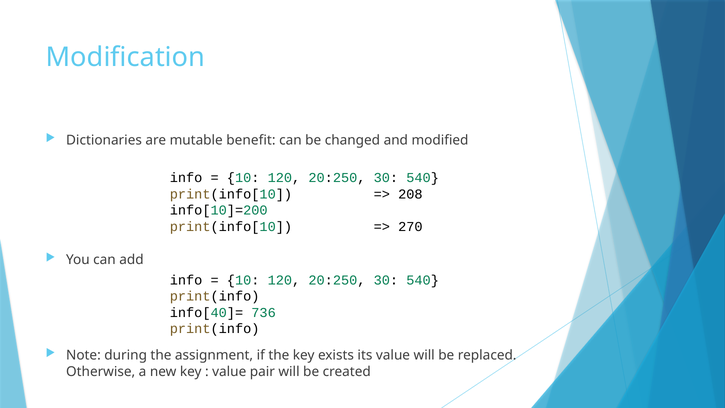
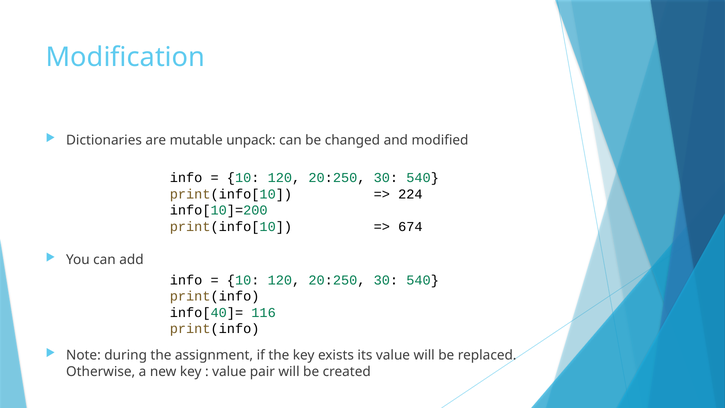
benefit: benefit -> unpack (251, 140)
208: 208 -> 224 (410, 194)
270: 270 -> 674 (410, 227)
736: 736 -> 116 (264, 313)
